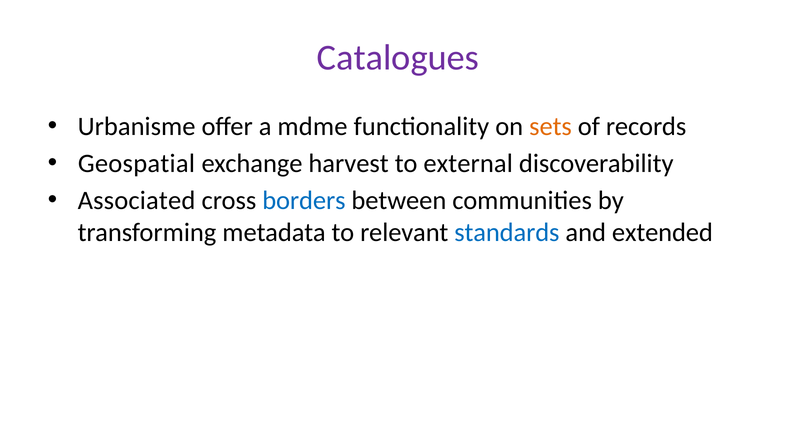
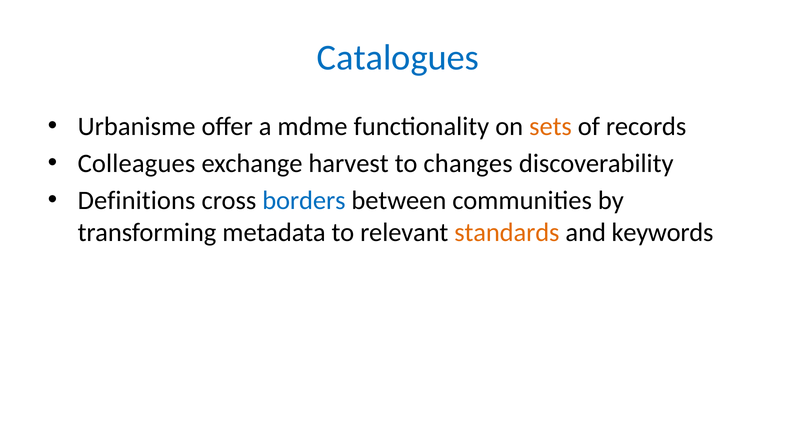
Catalogues colour: purple -> blue (398, 58)
Geospatial: Geospatial -> Colleagues (136, 163)
external: external -> changes (468, 163)
Associated: Associated -> Definitions (137, 201)
standards colour: blue -> orange (507, 232)
extended: extended -> keywords (662, 232)
